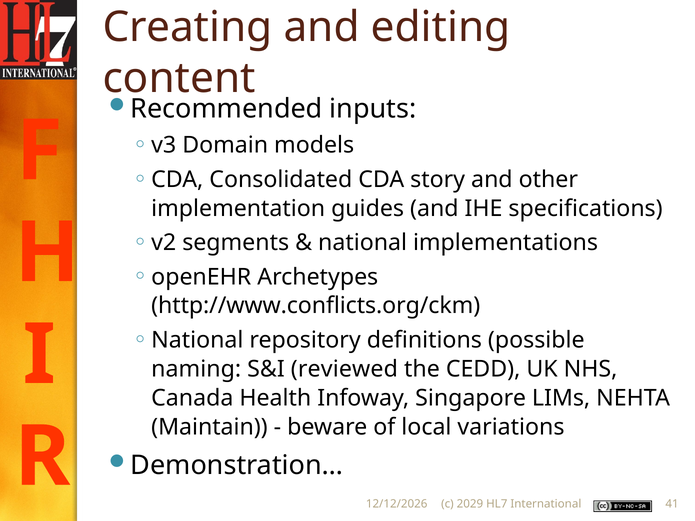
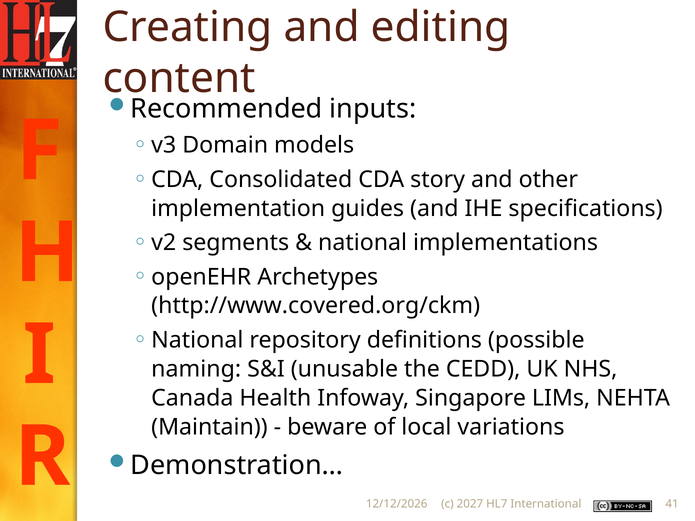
http://www.conflicts.org/ckm: http://www.conflicts.org/ckm -> http://www.covered.org/ckm (316, 306)
reviewed: reviewed -> unusable (344, 369)
2029: 2029 -> 2027 (470, 504)
